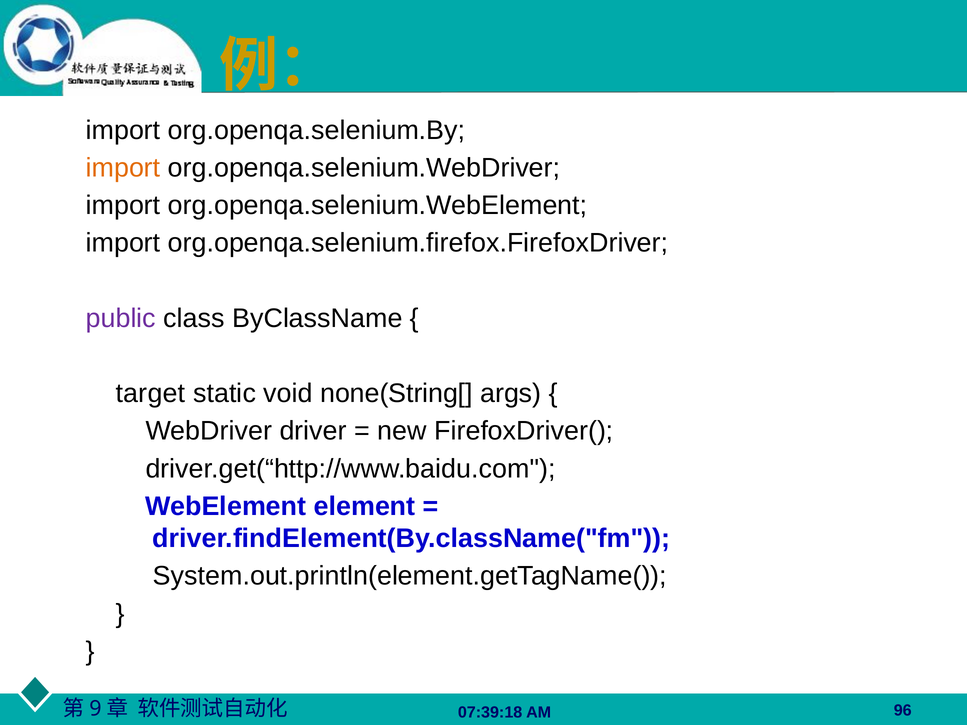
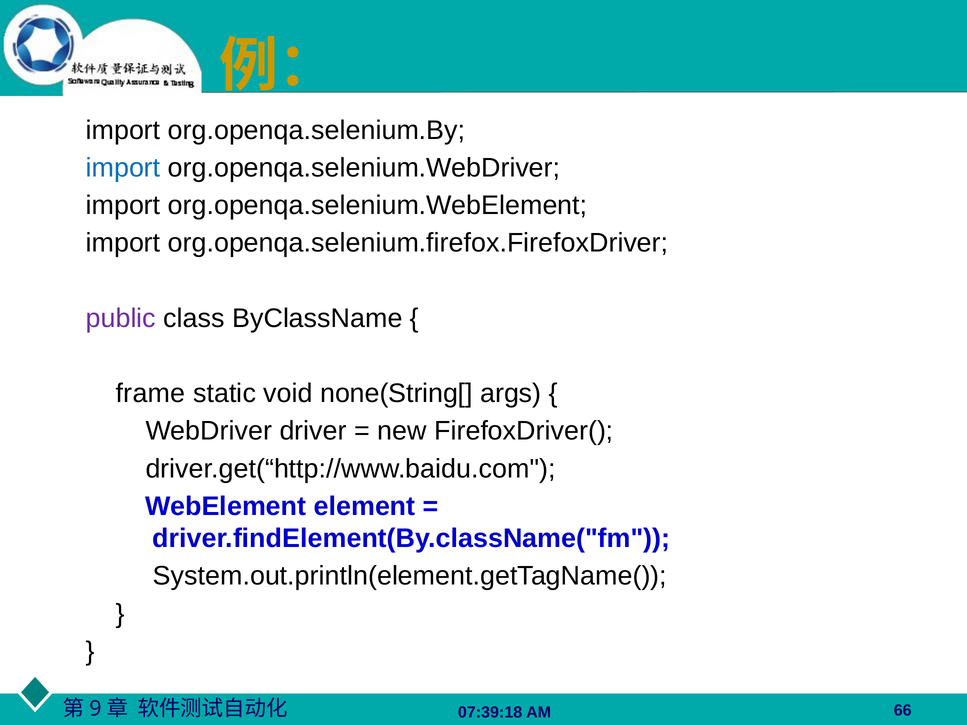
import colour: orange -> blue (123, 168)
target: target -> frame (150, 394)
96: 96 -> 66 (903, 711)
